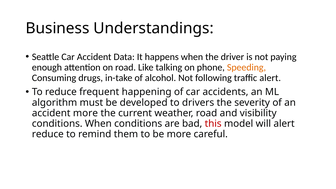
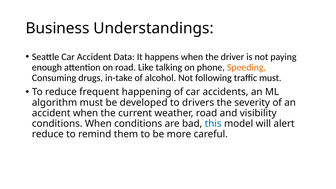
traffic alert: alert -> must (270, 78)
accident more: more -> when (86, 113)
this colour: red -> blue (213, 124)
